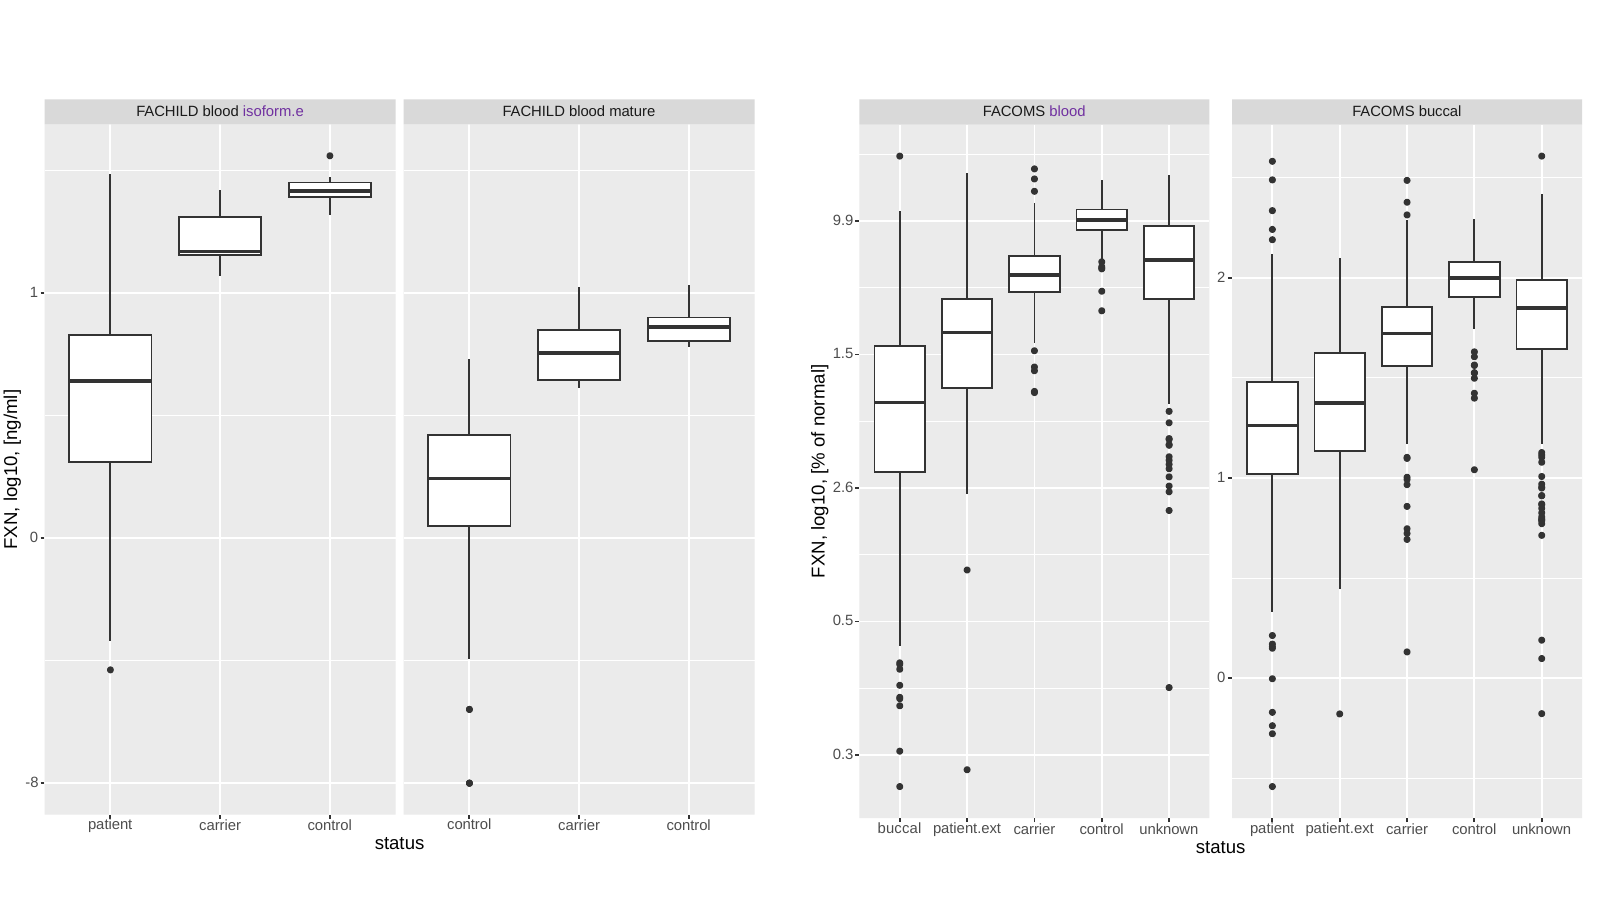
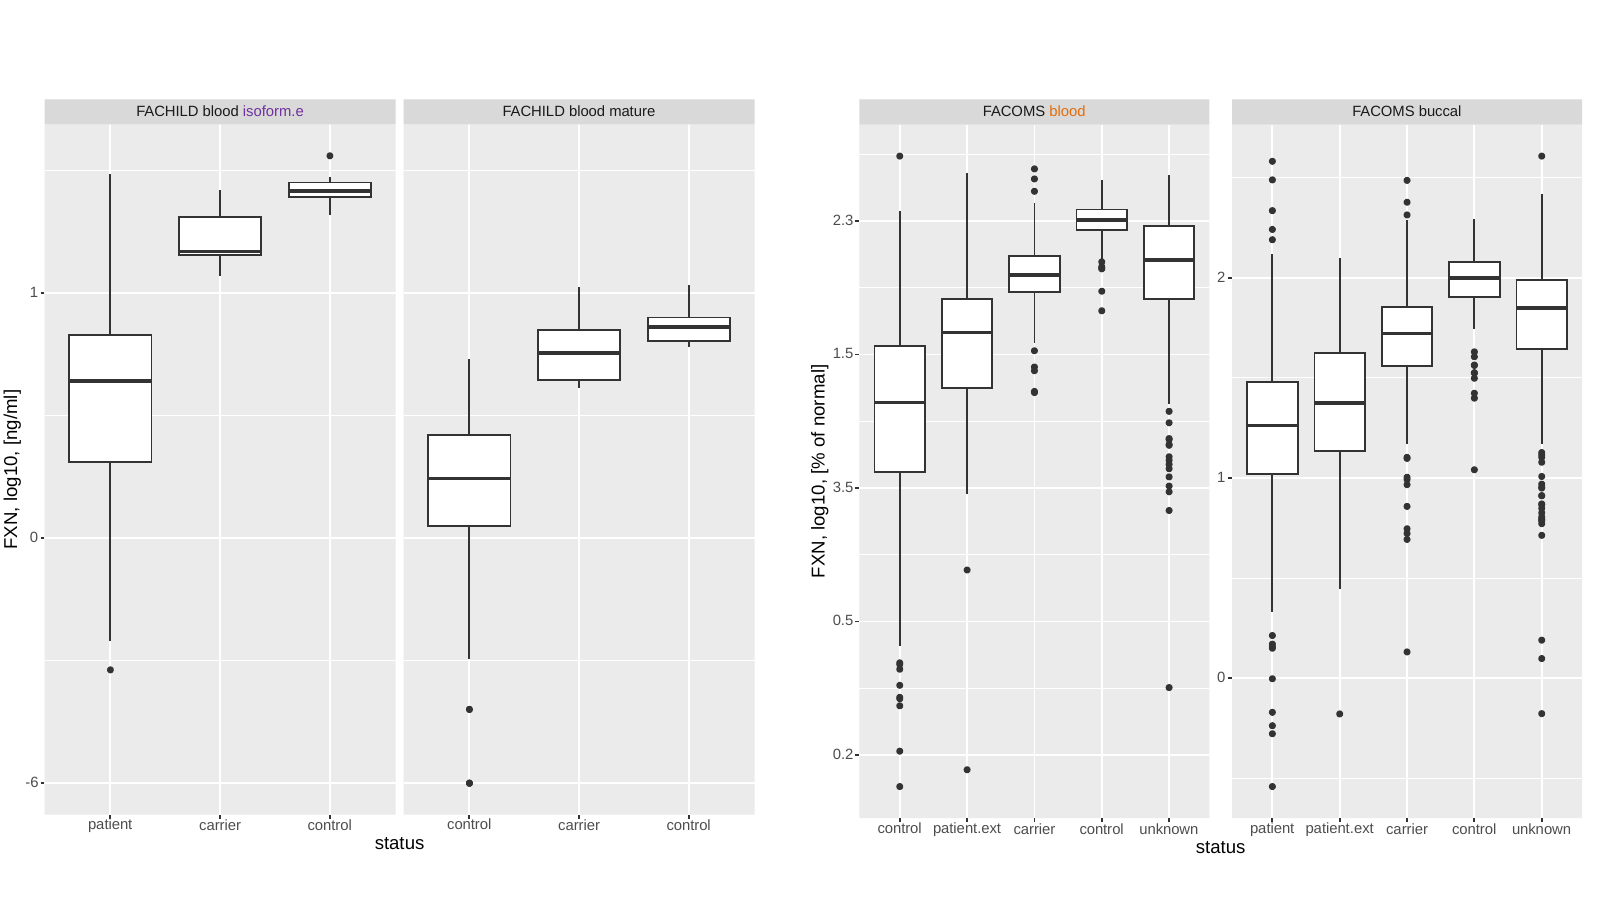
blood colour: purple -> orange (1067, 111)
9.9: 9.9 -> 2.3 (843, 220)
2.6: 2.6 -> 3.5 (843, 487)
0.3: 0.3 -> 0.2 (843, 754)
-8: -8 -> -6 (32, 782)
buccal: buccal -> control (900, 828)
